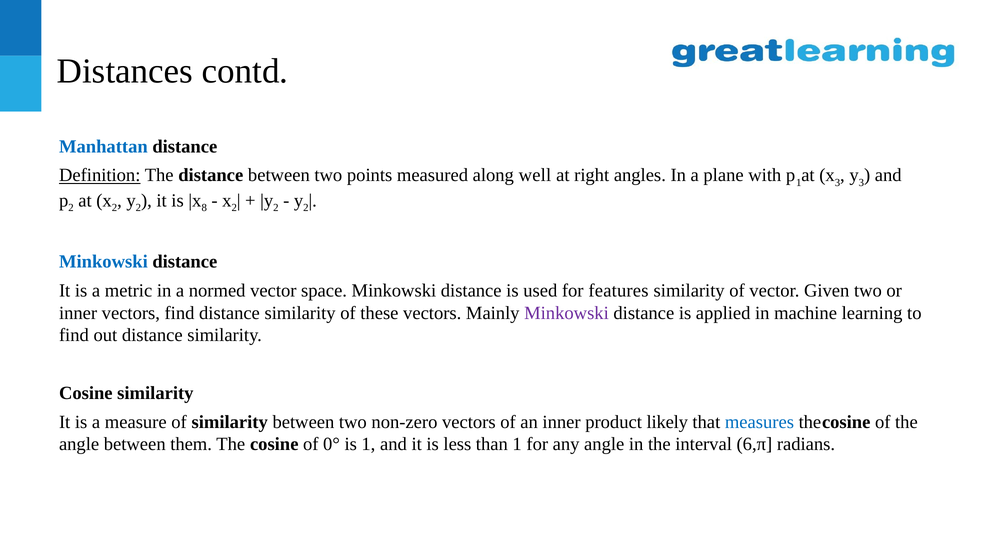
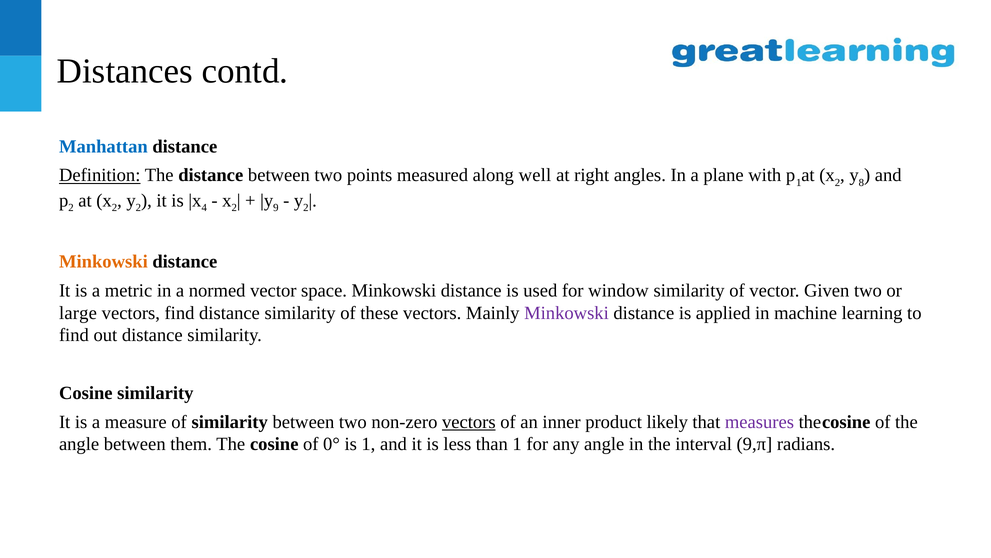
3: 3 -> 2 (837, 182)
3: 3 -> 8 (861, 182)
8: 8 -> 4 (204, 208)
2: 2 -> 9 (276, 208)
Minkowski colour: blue -> orange (103, 261)
features: features -> window (619, 290)
inner: inner -> large (78, 313)
vectors underline: none -> present (469, 422)
measures colour: blue -> purple (759, 422)
6,π: 6,π -> 9,π (754, 444)
